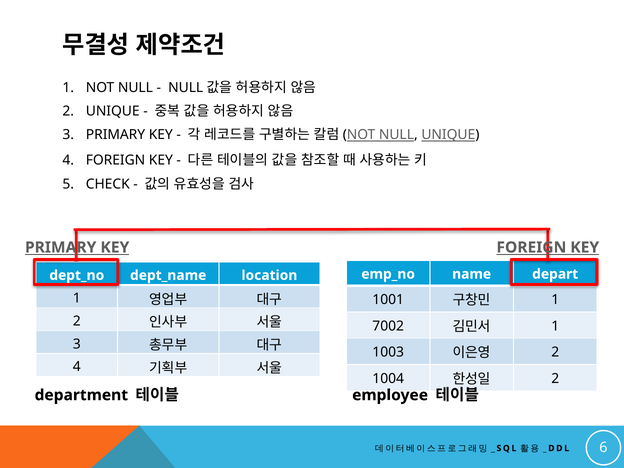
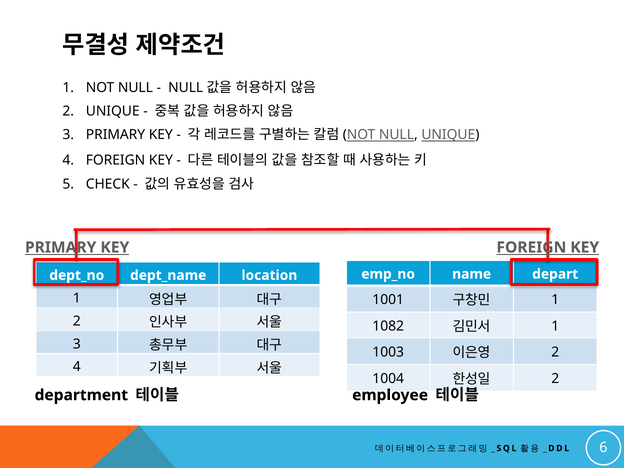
7002: 7002 -> 1082 (388, 326)
